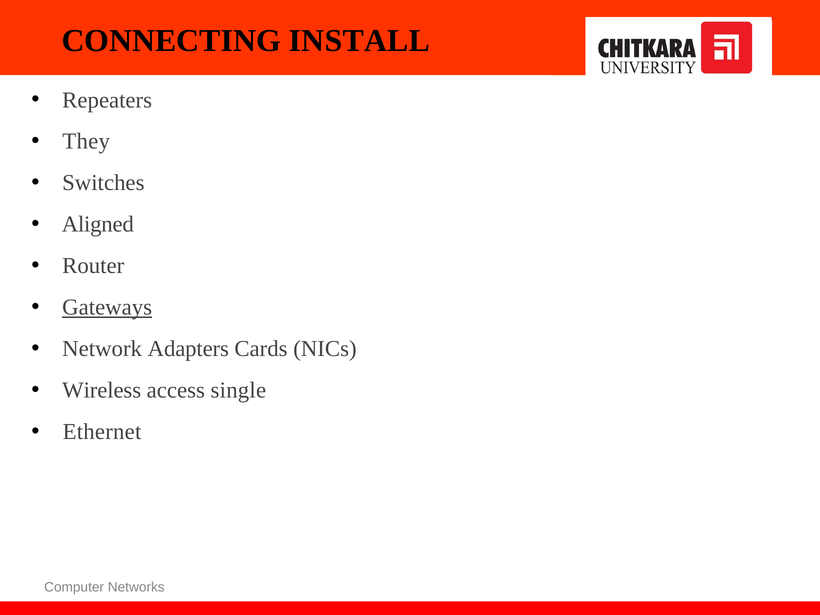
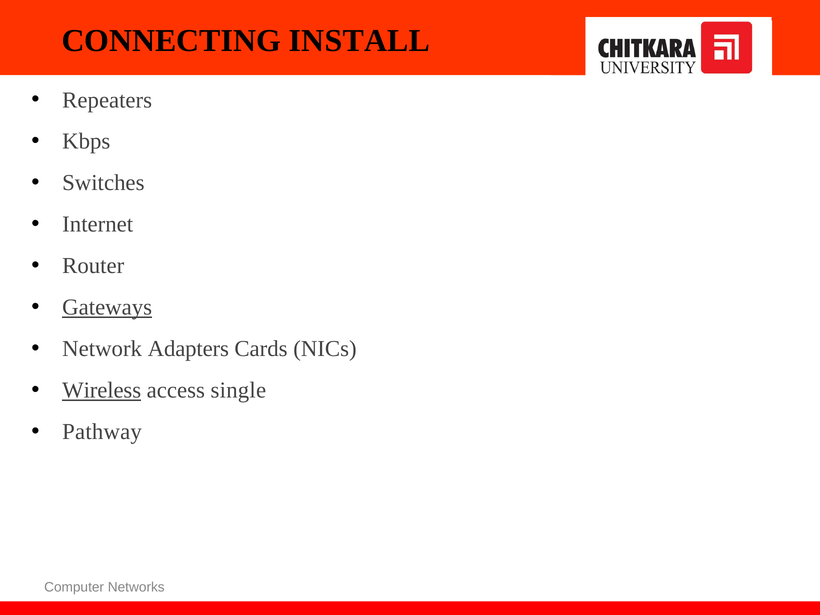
They: They -> Kbps (86, 141)
Aligned: Aligned -> Internet (98, 224)
Wireless underline: none -> present (102, 390)
Ethernet: Ethernet -> Pathway (102, 432)
